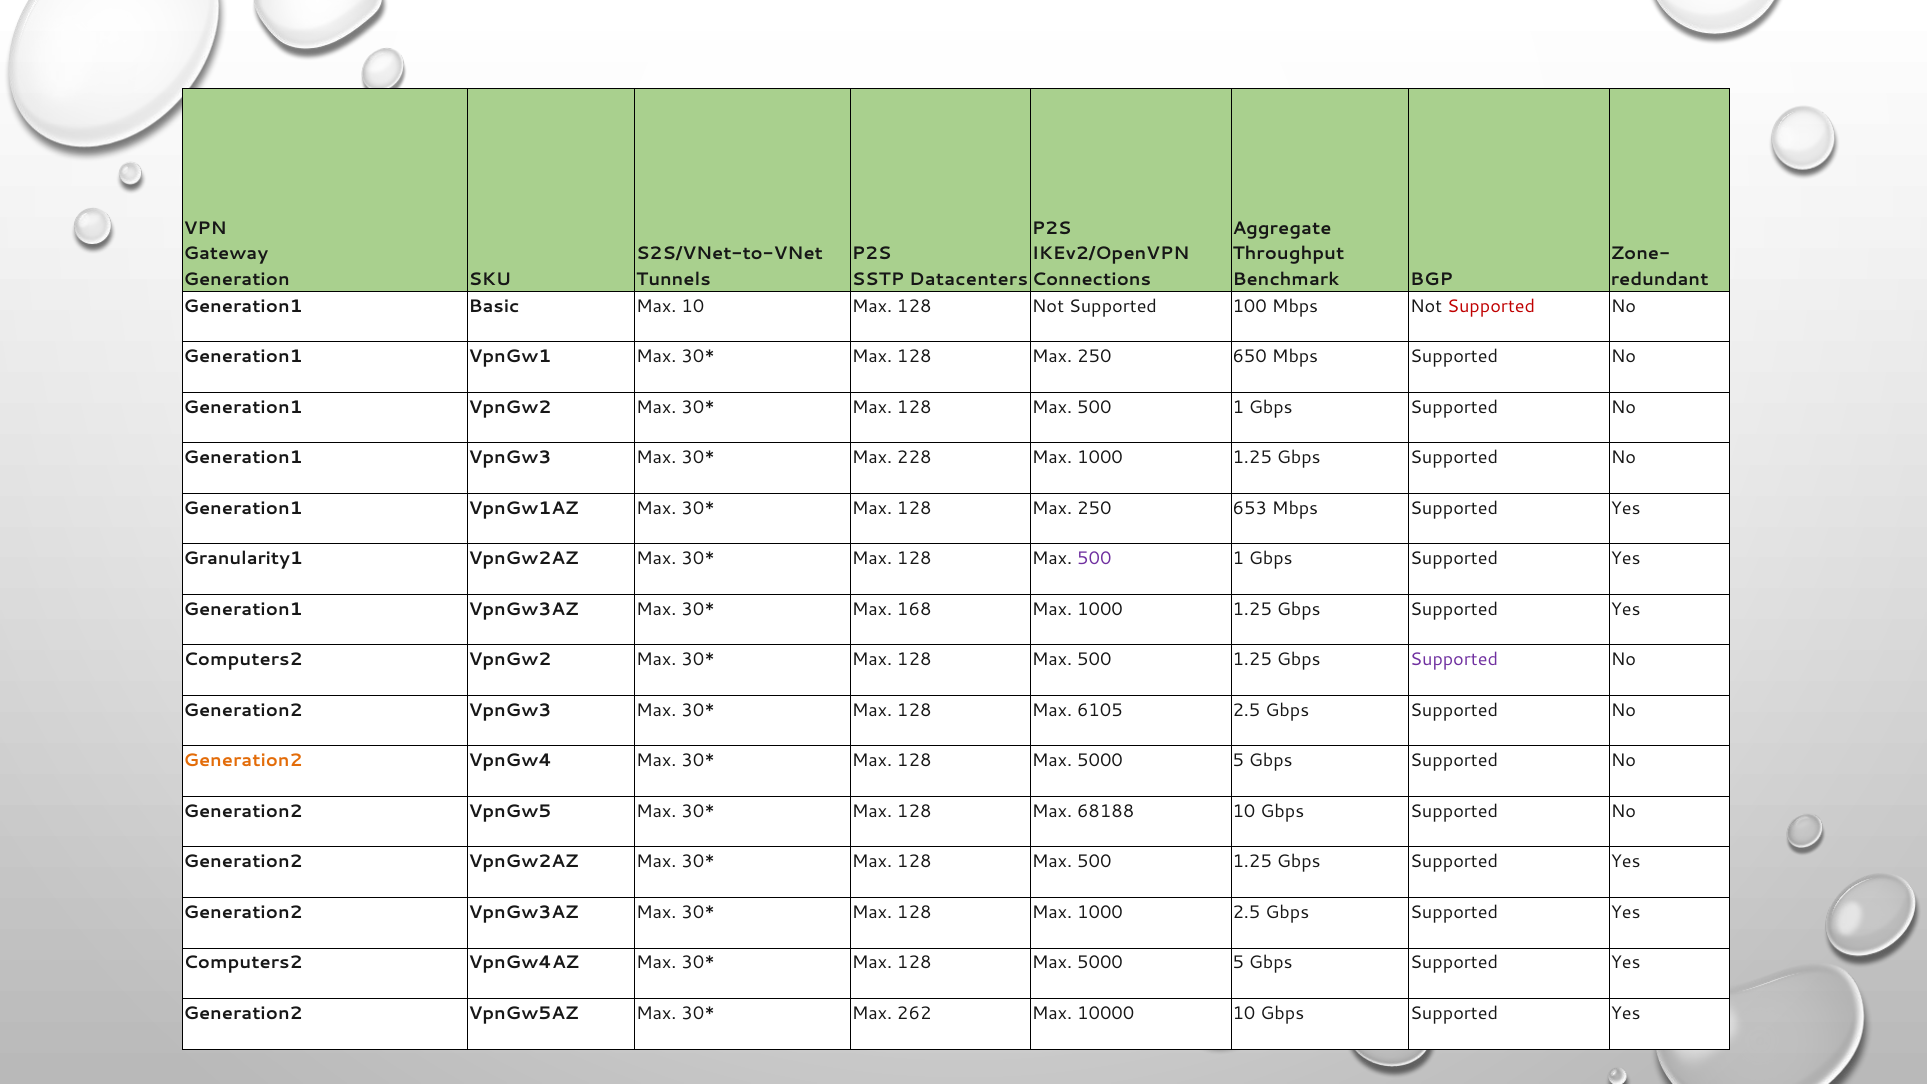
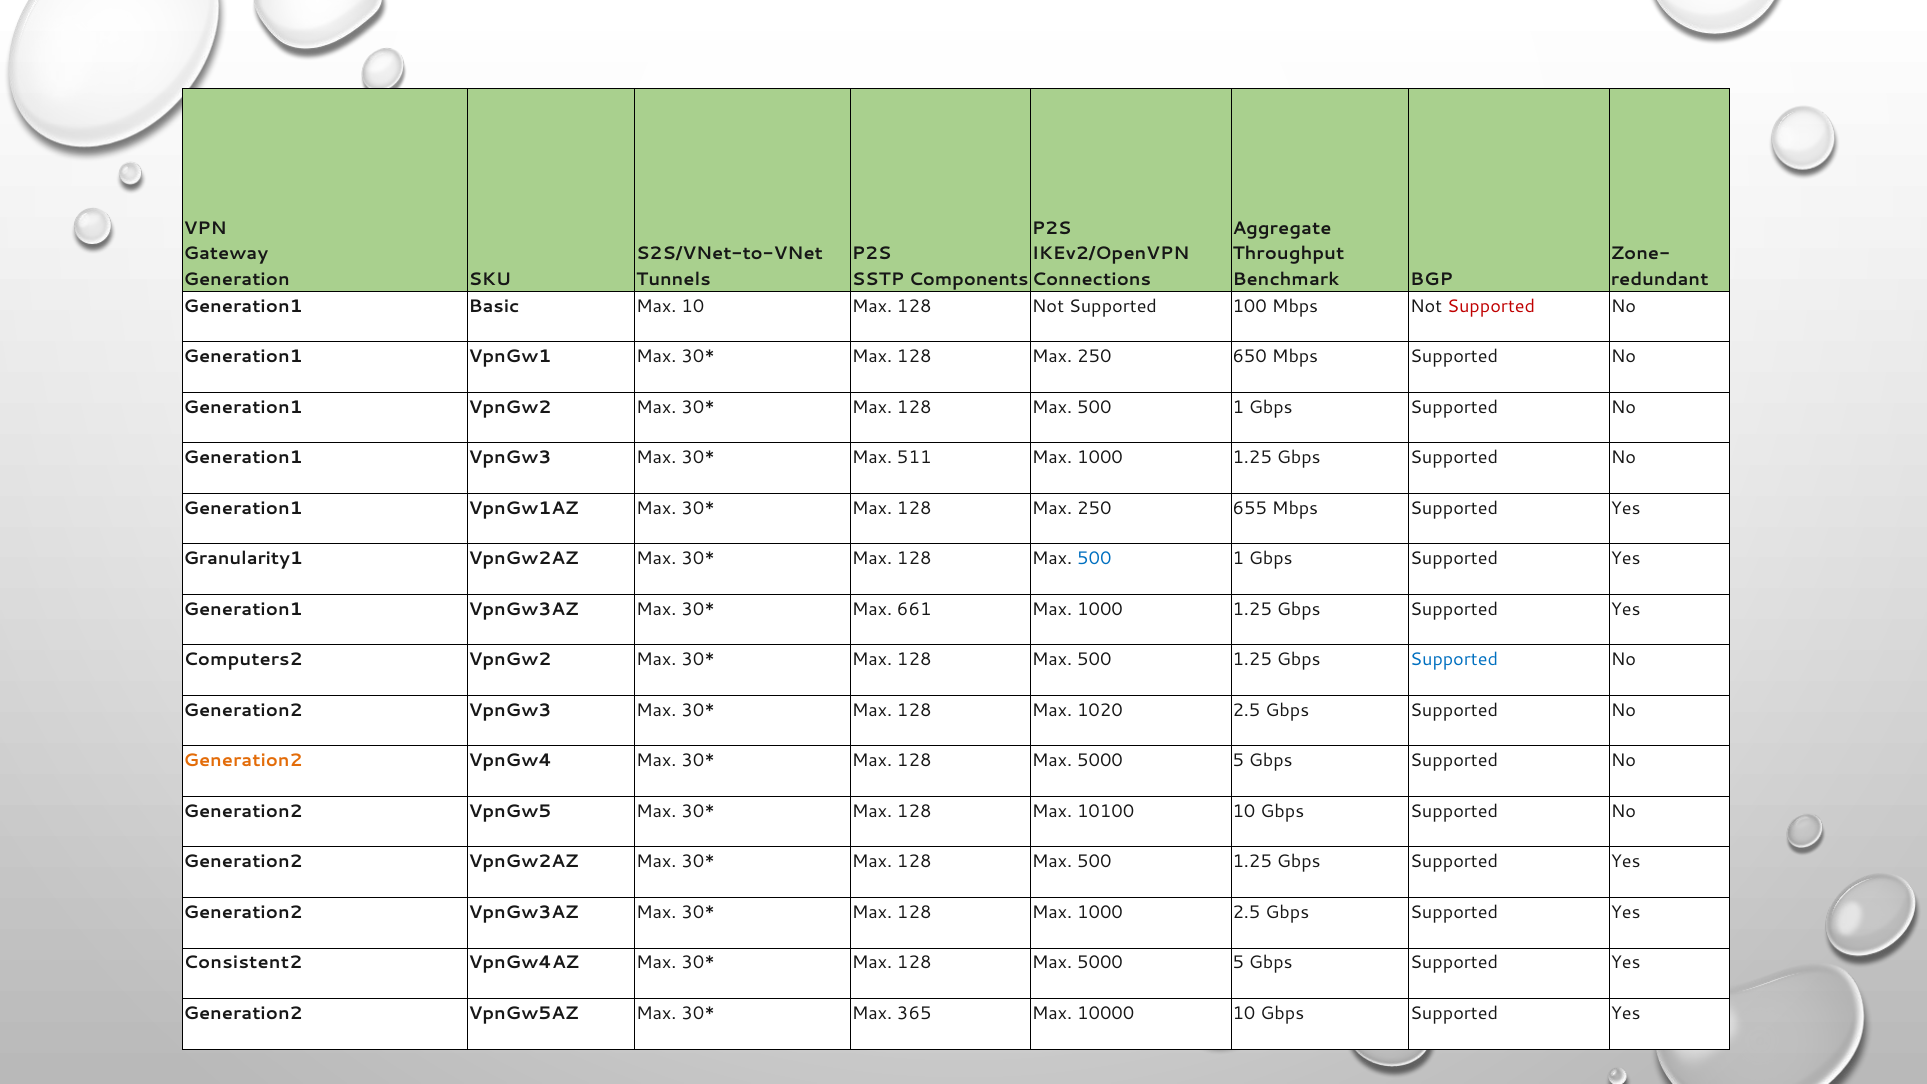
Datacenters: Datacenters -> Components (969, 279)
228: 228 -> 511 (914, 458)
653: 653 -> 655 (1250, 508)
500 colour: purple -> blue (1094, 559)
168: 168 -> 661 (914, 609)
Supported colour: purple -> blue (1454, 660)
6105: 6105 -> 1020 (1100, 710)
68188: 68188 -> 10100 (1106, 811)
Computers2: Computers2 -> Consistent2 (243, 963)
262: 262 -> 365 (914, 1013)
